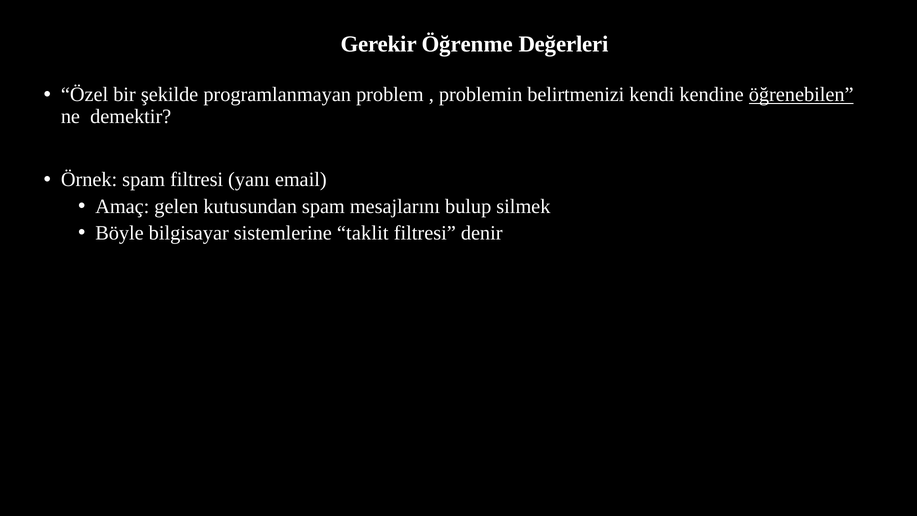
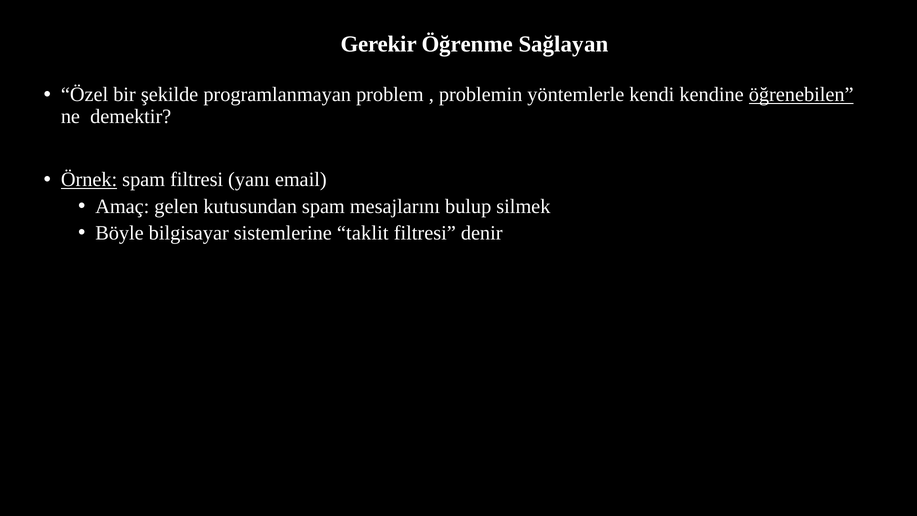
Değerleri: Değerleri -> Sağlayan (563, 44)
belirtmenizi: belirtmenizi -> yöntemlerle (576, 95)
Örnek underline: none -> present (89, 180)
